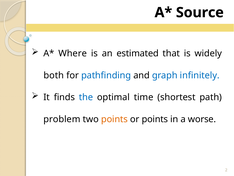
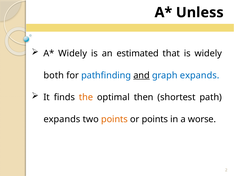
Source: Source -> Unless (200, 12)
Where: Where -> Widely (73, 53)
and underline: none -> present (142, 75)
graph infinitely: infinitely -> expands (200, 75)
the colour: blue -> orange (86, 97)
time: time -> then (144, 97)
problem: problem -> expands (62, 119)
